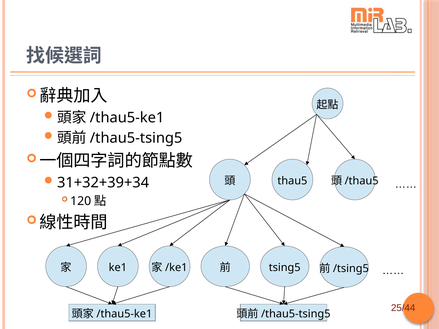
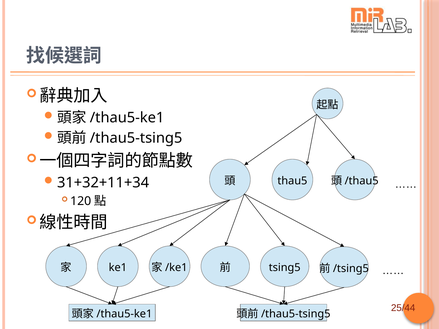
31+32+39+34: 31+32+39+34 -> 31+32+11+34 (103, 183)
